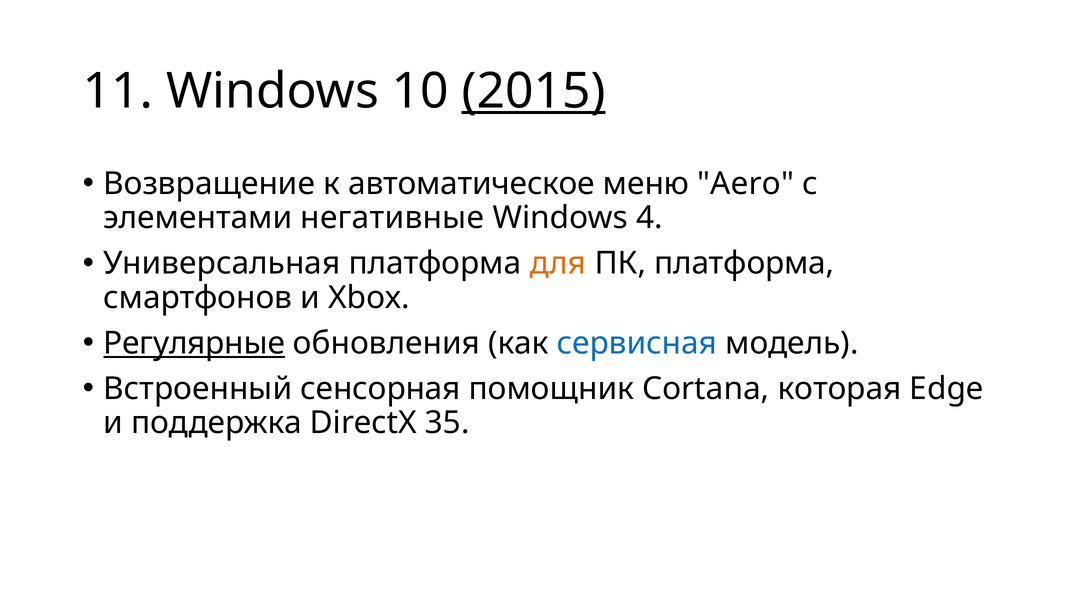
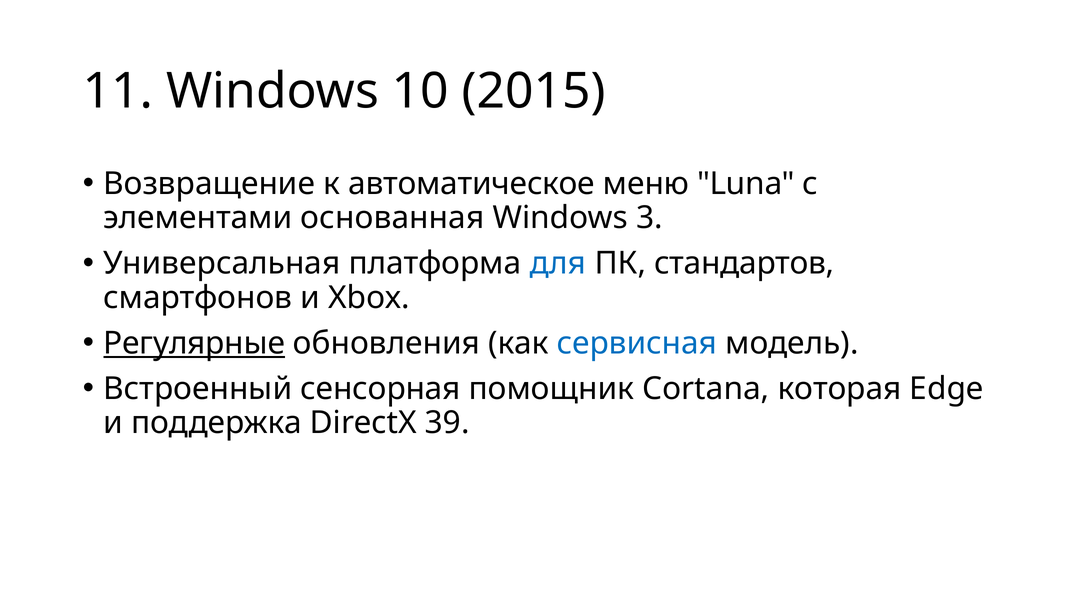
2015 underline: present -> none (534, 91)
Aero: Aero -> Luna (746, 184)
негативные: негативные -> основанная (392, 218)
4: 4 -> 3 (649, 218)
для colour: orange -> blue (558, 264)
ПК платформа: платформа -> стандартов (744, 264)
35: 35 -> 39 (447, 423)
